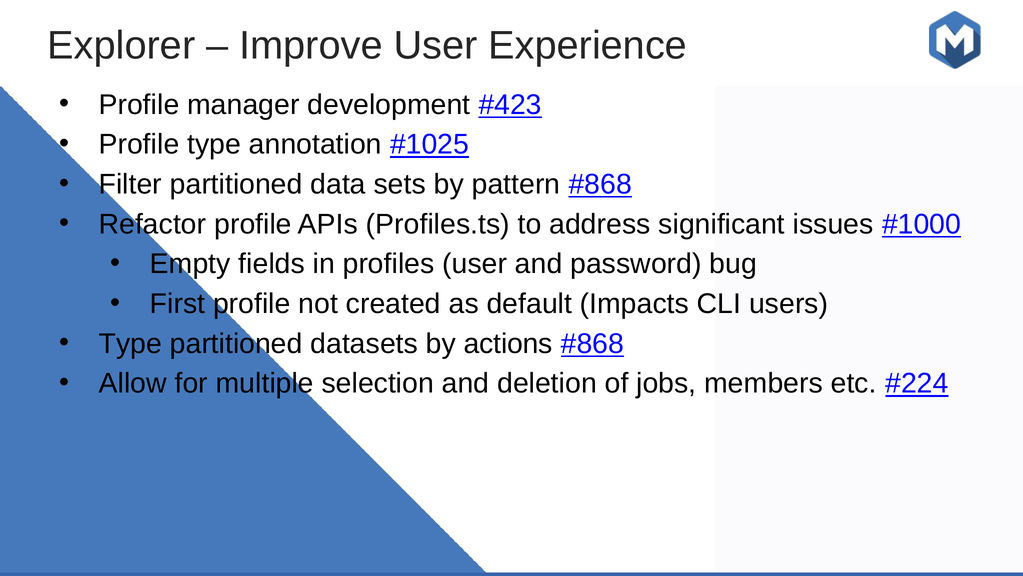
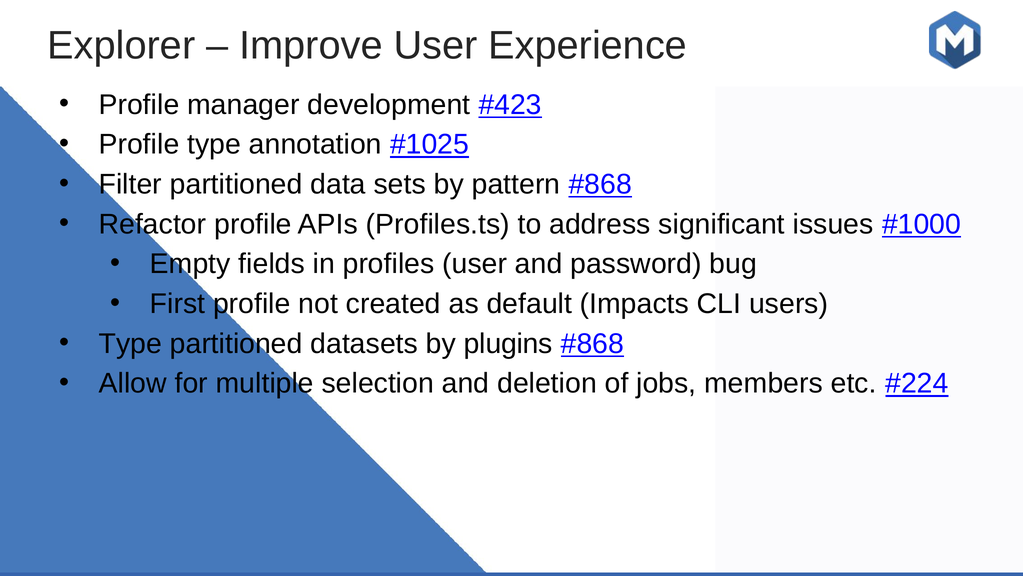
actions: actions -> plugins (508, 343)
